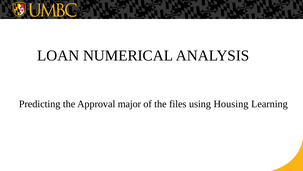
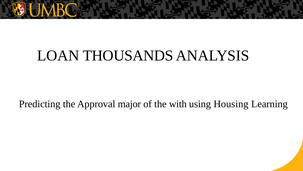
NUMERICAL: NUMERICAL -> THOUSANDS (128, 55)
files: files -> with (178, 104)
